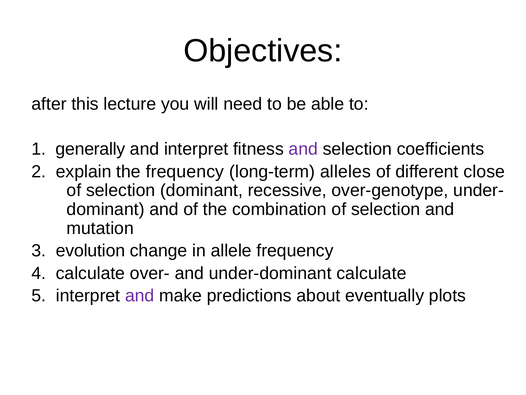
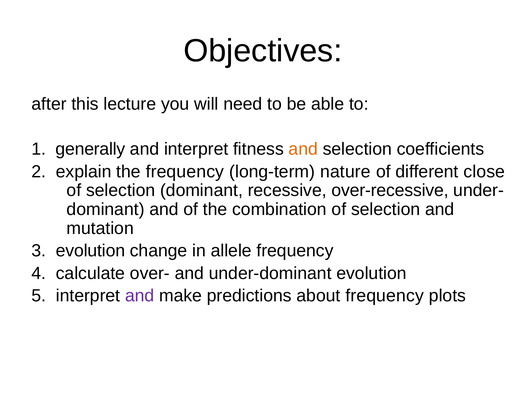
and colour: purple -> orange (303, 149)
alleles: alleles -> nature (345, 171)
over-genotype: over-genotype -> over-recessive (390, 190)
under-dominant calculate: calculate -> evolution (372, 273)
about eventually: eventually -> frequency (385, 295)
